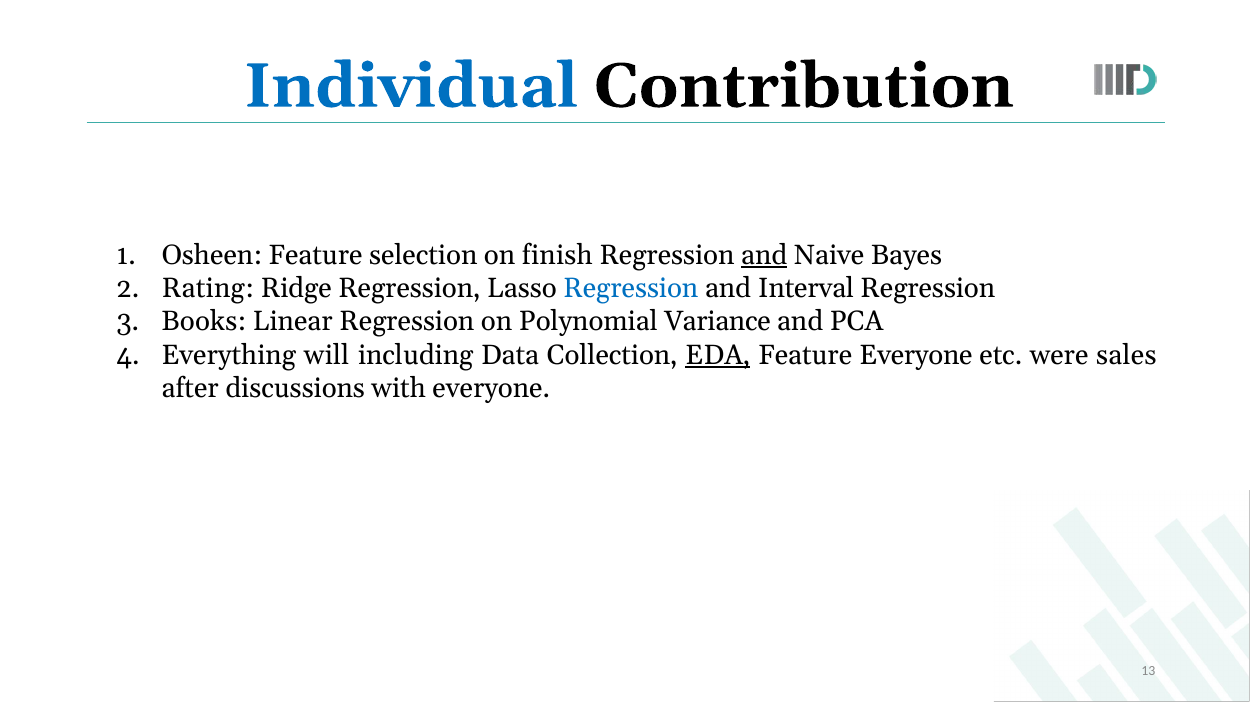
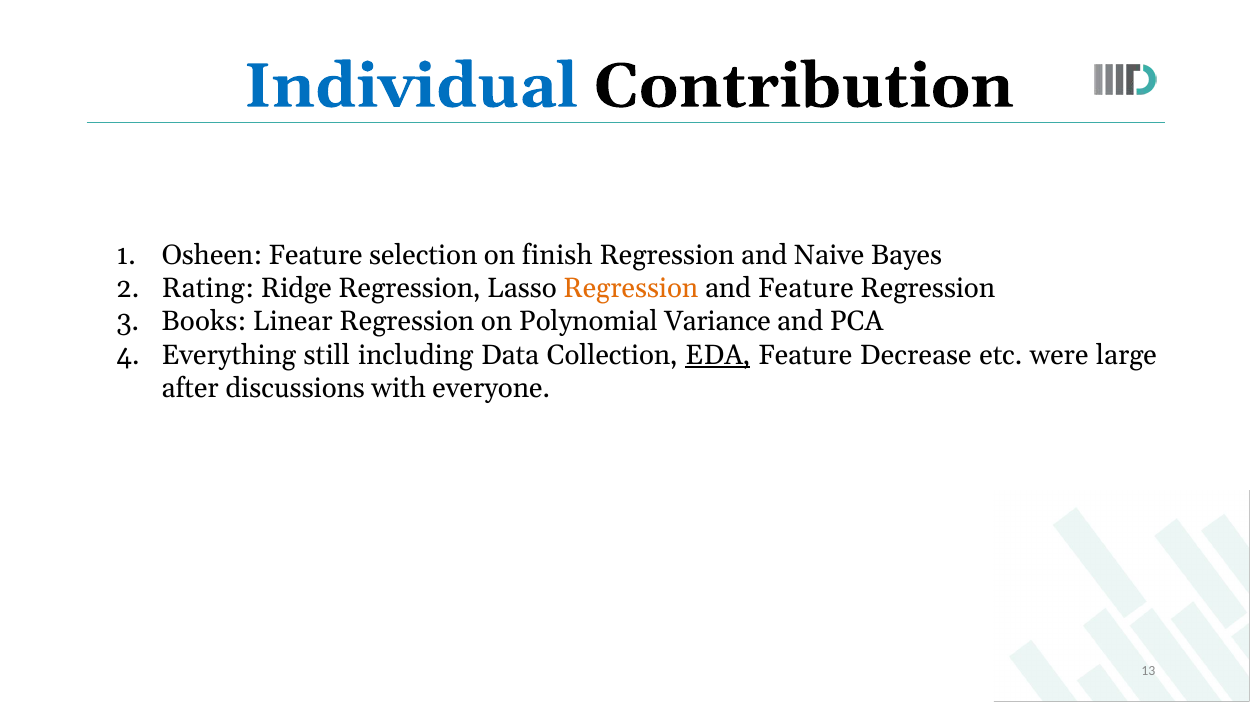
and underline: present -> none (764, 255)
Regression colour: blue -> orange (631, 289)
and Interval: Interval -> Feature (806, 289)
will: will -> still (327, 355)
Feature Everyone: Everyone -> Decrease (916, 355)
sales: sales -> large (1127, 355)
